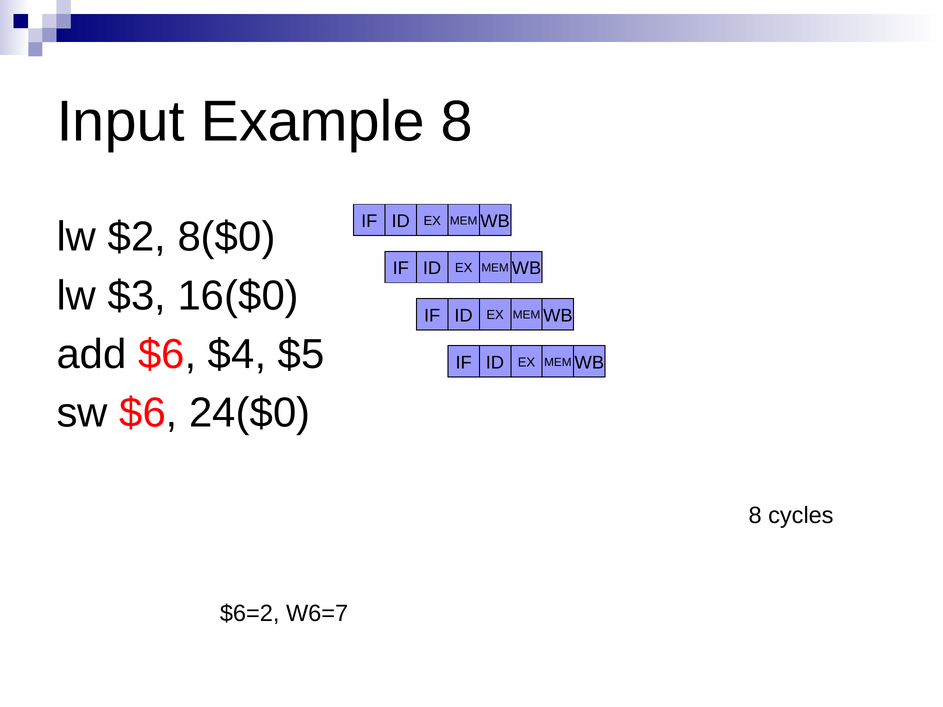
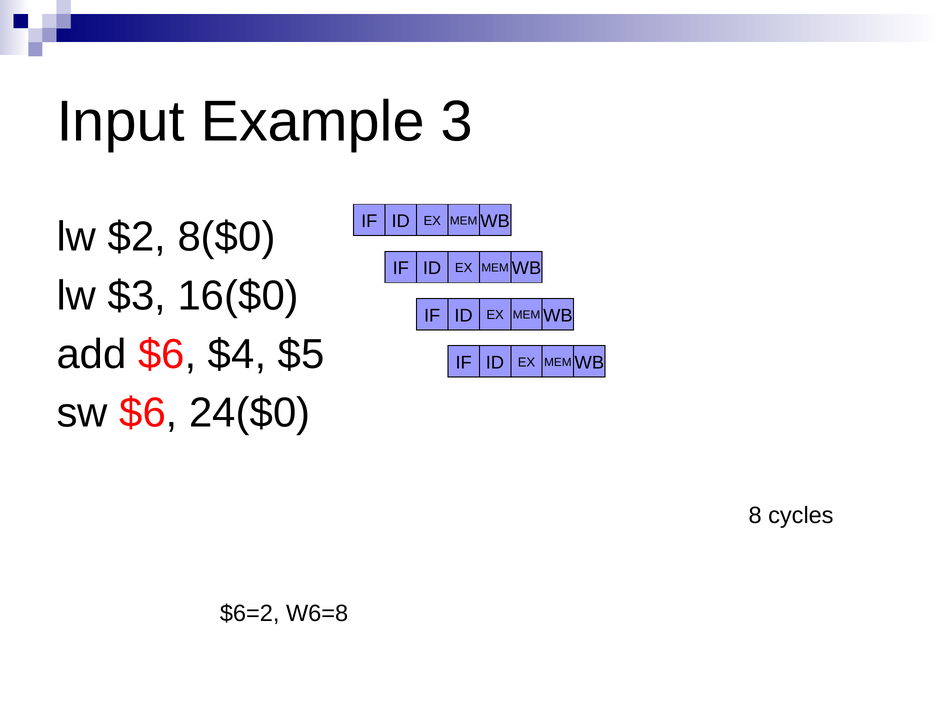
Example 8: 8 -> 3 (457, 122)
W6=7: W6=7 -> W6=8 (317, 614)
